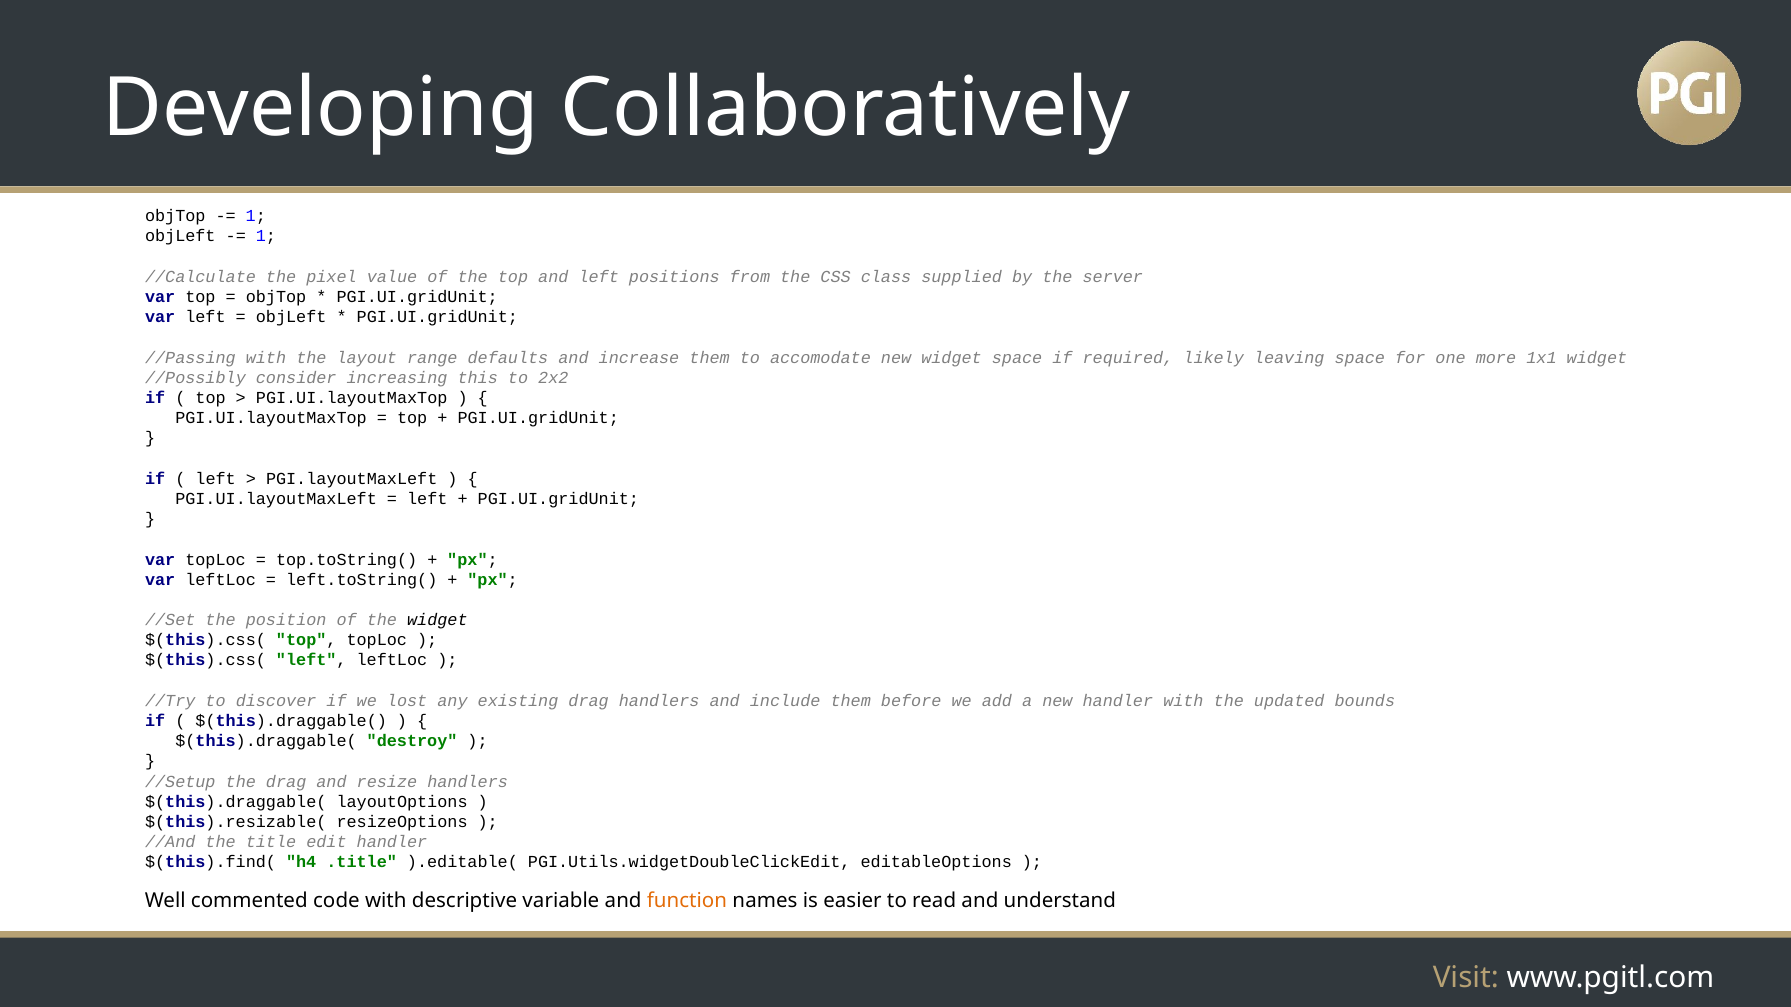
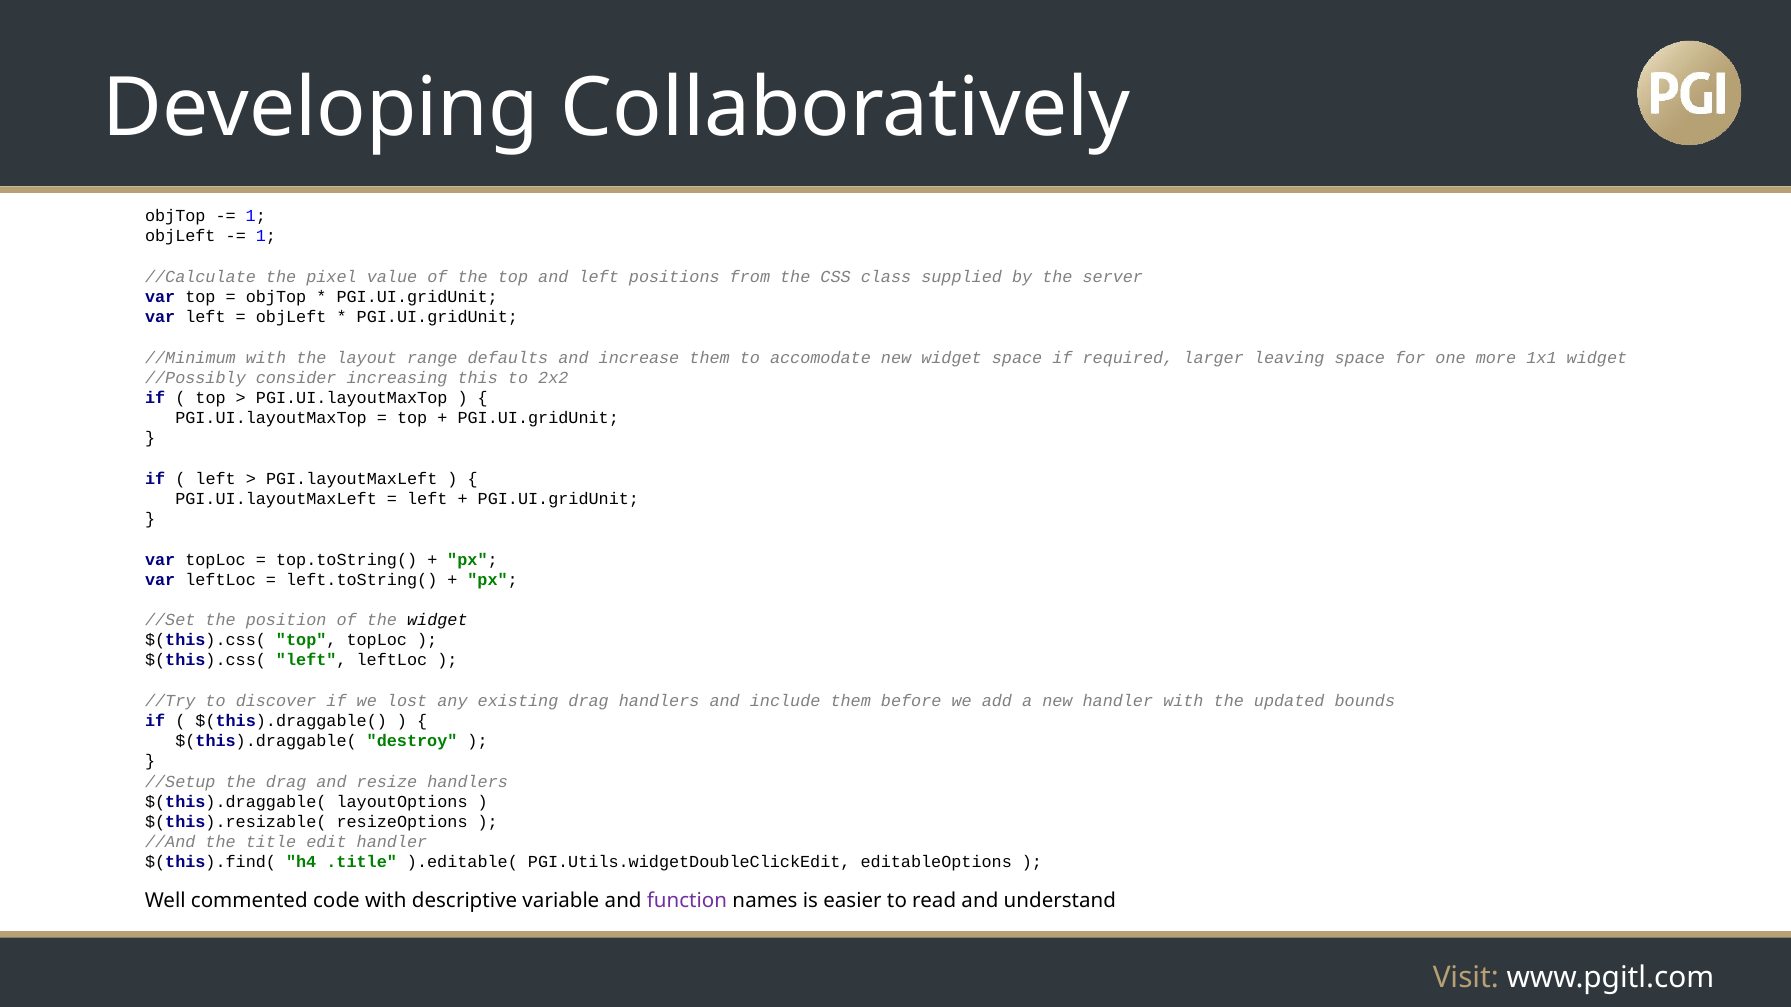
//Passing: //Passing -> //Minimum (190, 358)
likely: likely -> larger (1214, 358)
function colour: orange -> purple (687, 901)
